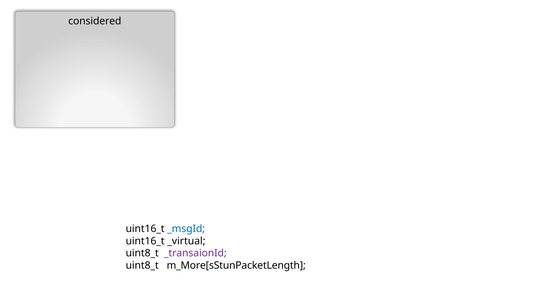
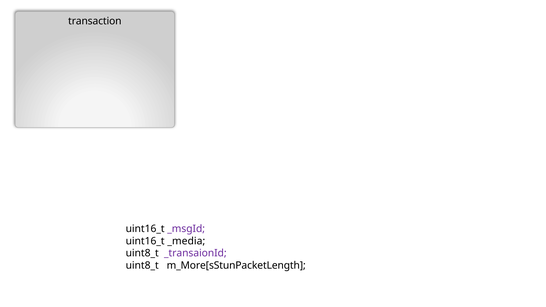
considered: considered -> transaction (95, 21)
_msgId colour: blue -> purple (186, 229)
_virtual: _virtual -> _media (186, 241)
